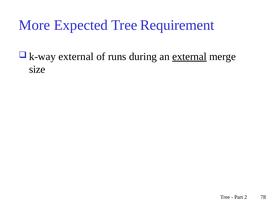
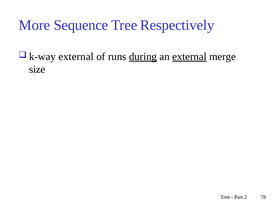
Expected: Expected -> Sequence (81, 25)
Requirement: Requirement -> Respectively (177, 25)
during underline: none -> present (143, 57)
